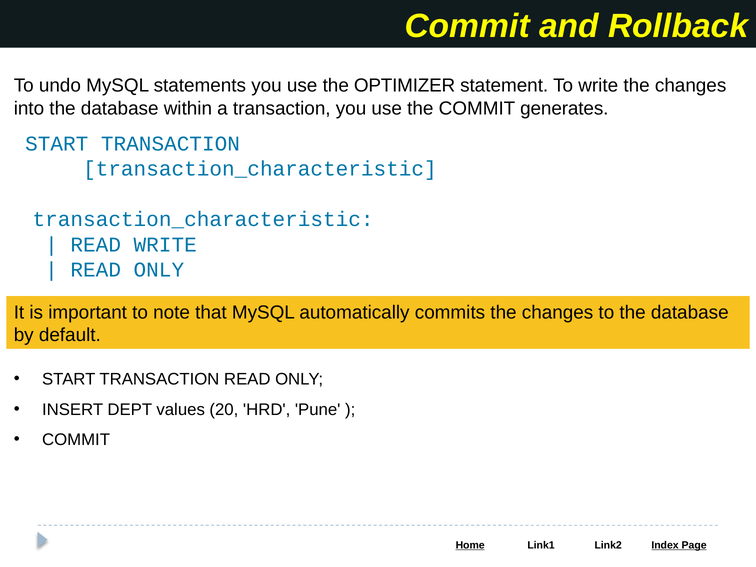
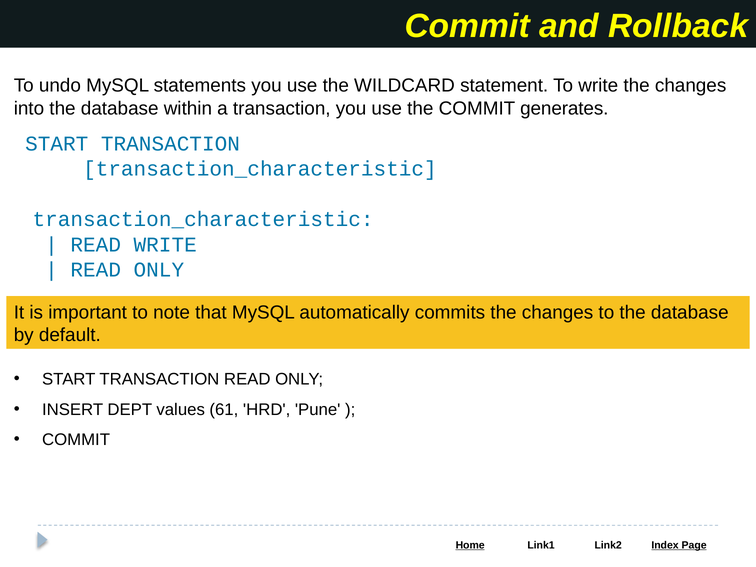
OPTIMIZER: OPTIMIZER -> WILDCARD (404, 86)
20: 20 -> 61 (224, 410)
